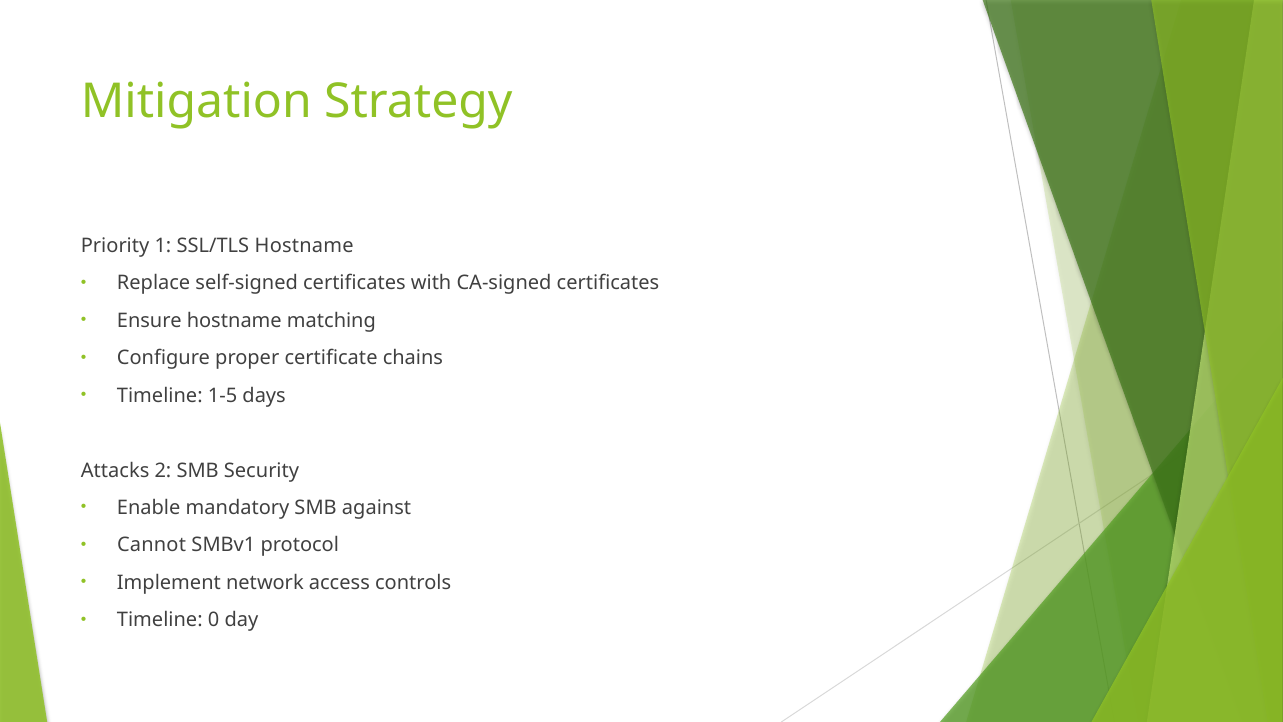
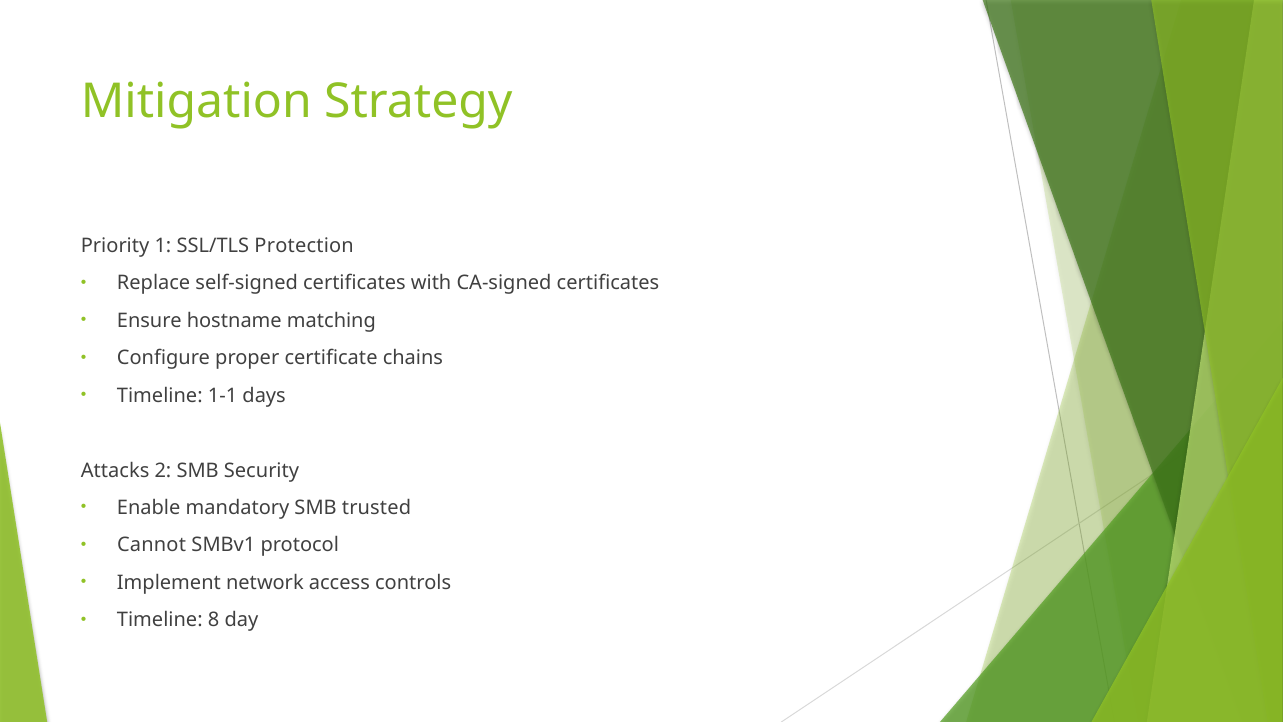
SSL/TLS Hostname: Hostname -> Protection (304, 246)
1-5: 1-5 -> 1-1 (223, 395)
against: against -> trusted (377, 508)
0: 0 -> 8 (214, 620)
